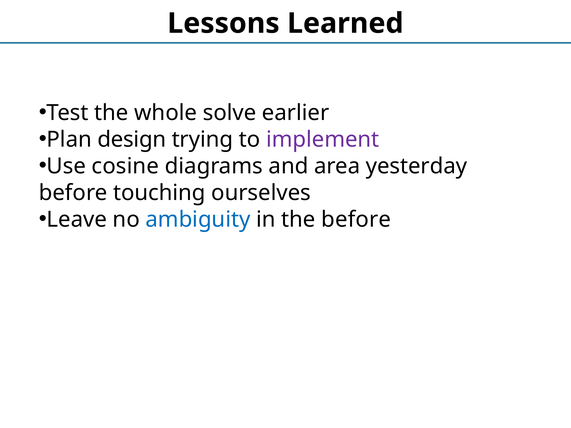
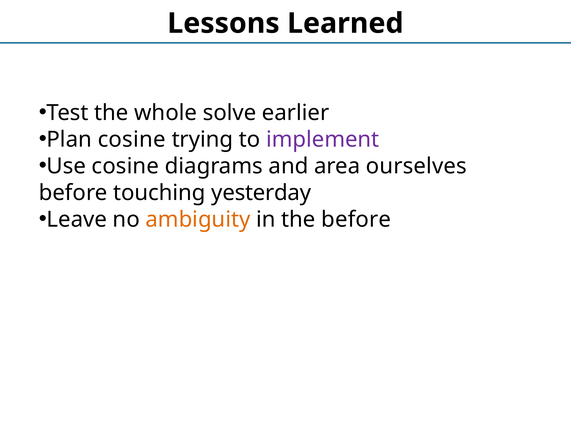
Plan design: design -> cosine (132, 139)
yesterday: yesterday -> ourselves (416, 166)
ourselves: ourselves -> yesterday (261, 193)
ambiguity colour: blue -> orange (198, 219)
